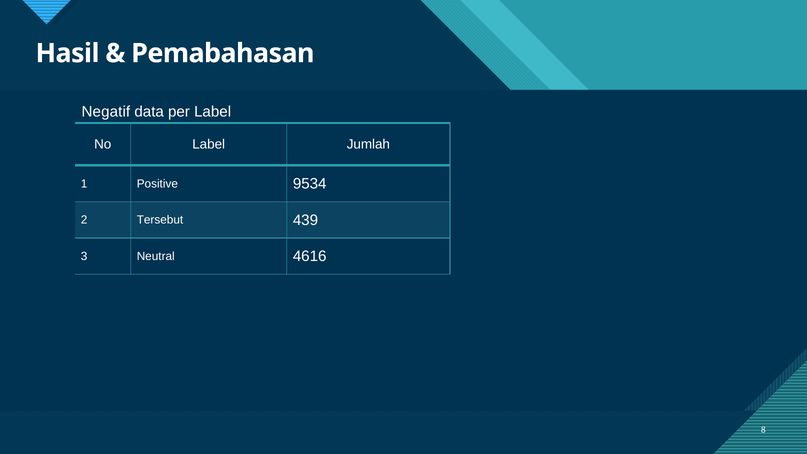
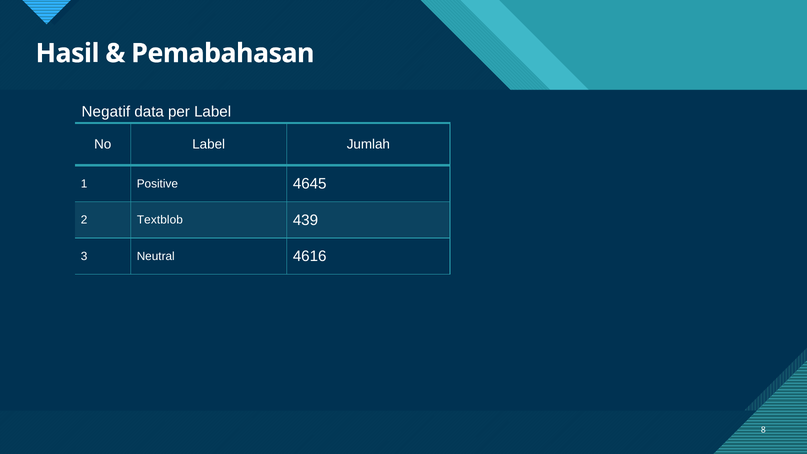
9534: 9534 -> 4645 (310, 184)
Tersebut: Tersebut -> Textblob (160, 220)
